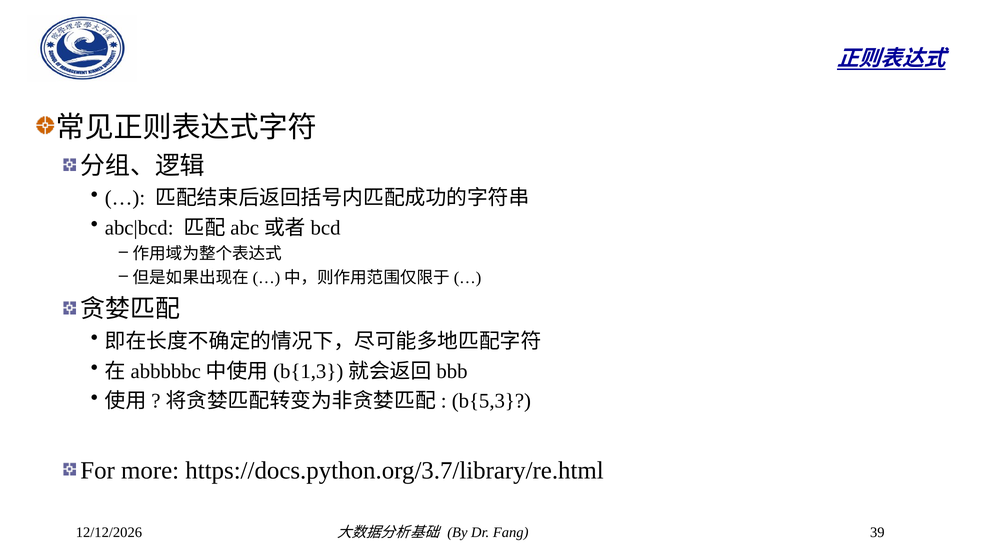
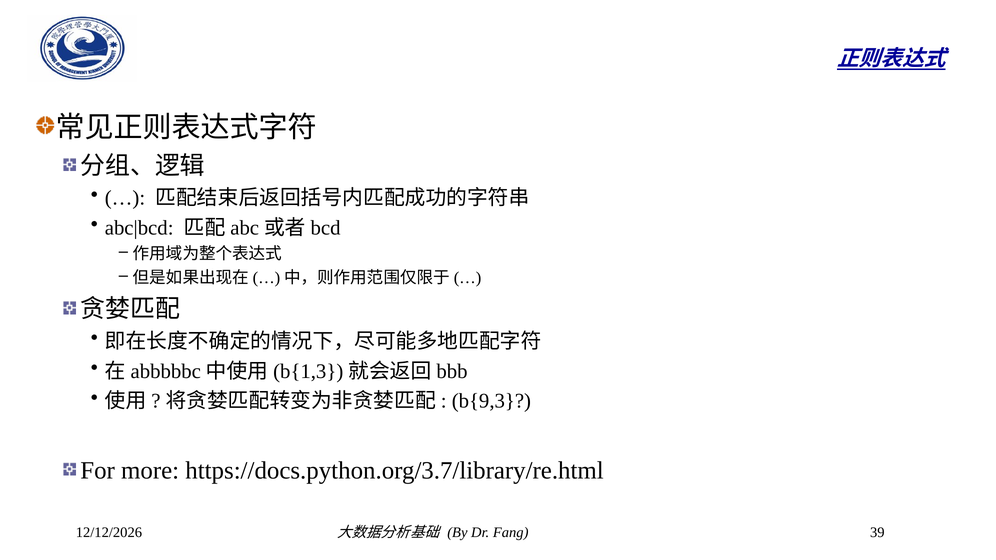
b{5,3: b{5,3 -> b{9,3 (491, 401)
